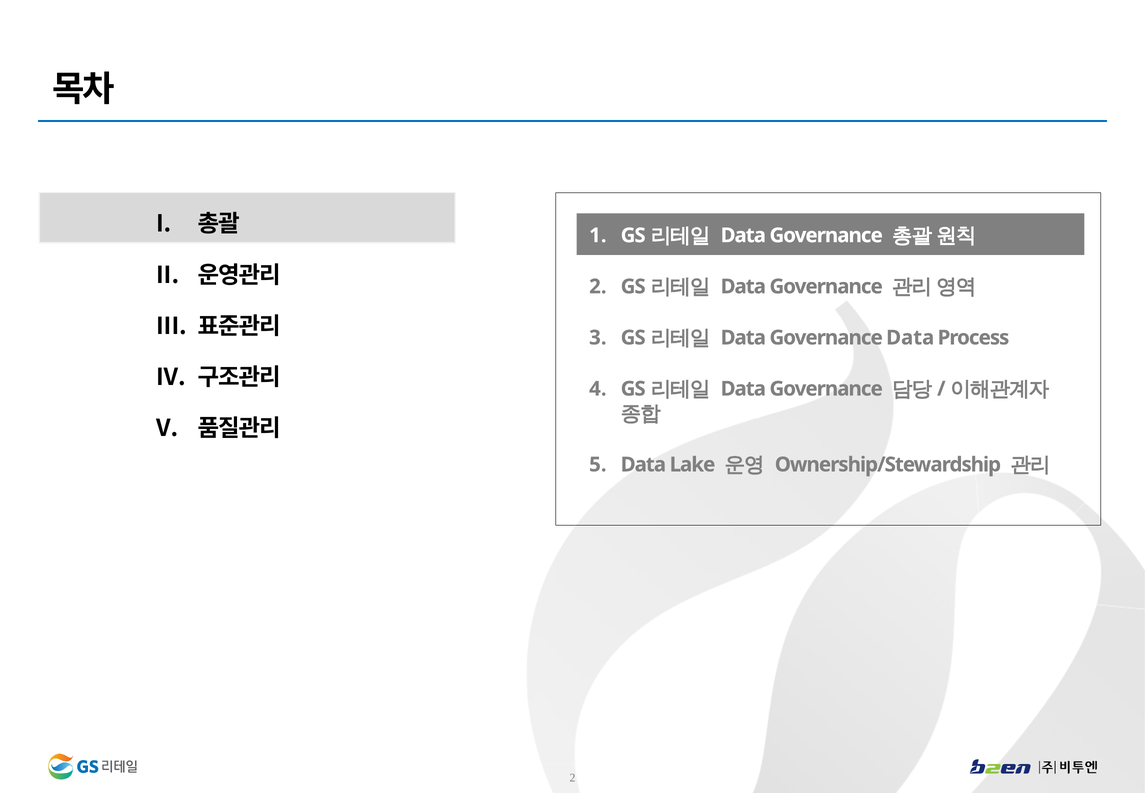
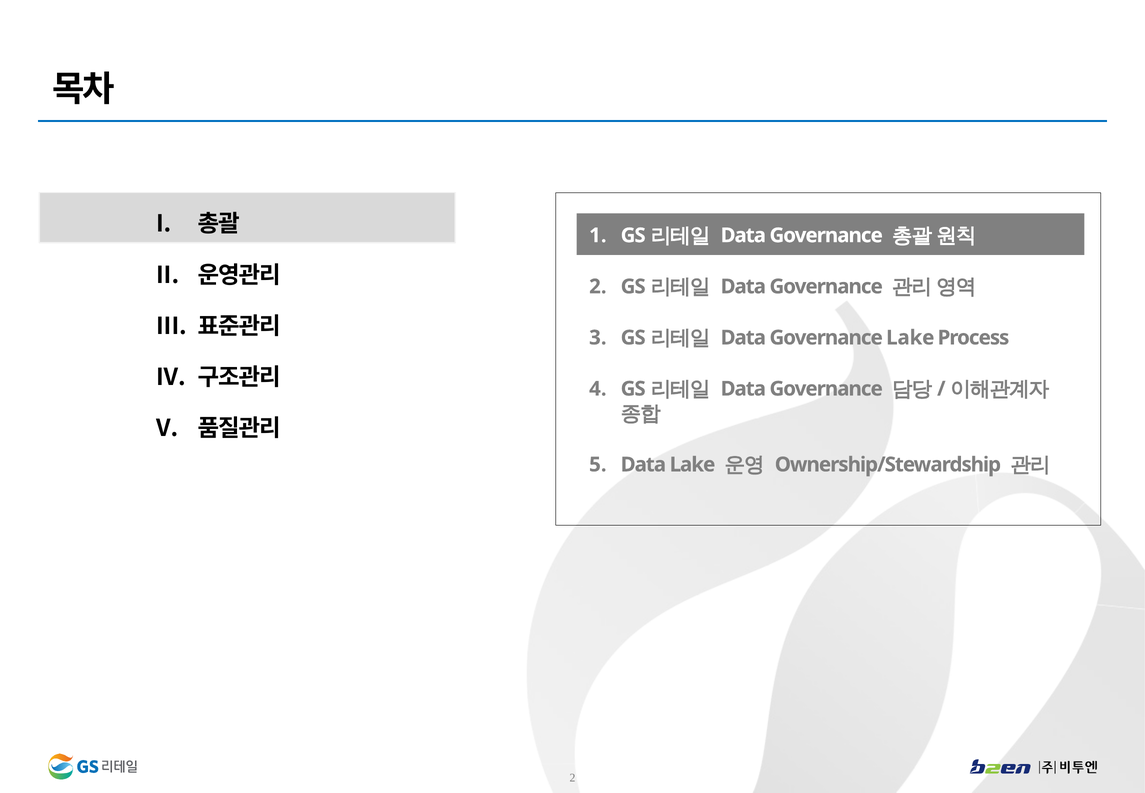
Governance Data: Data -> Lake (910, 338)
